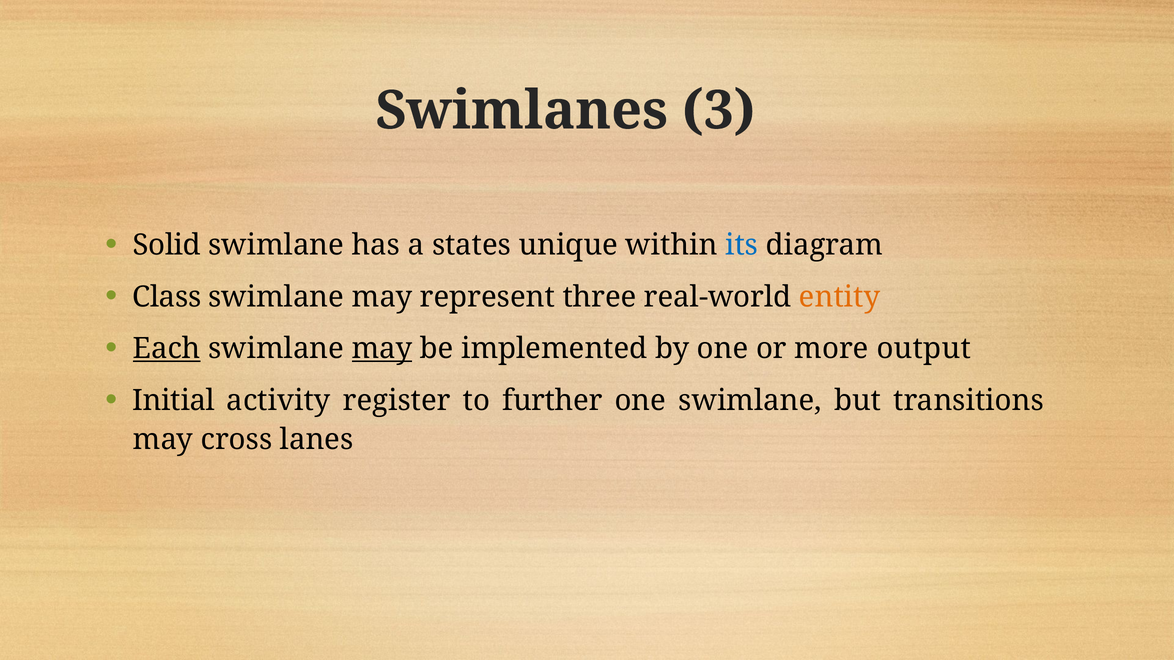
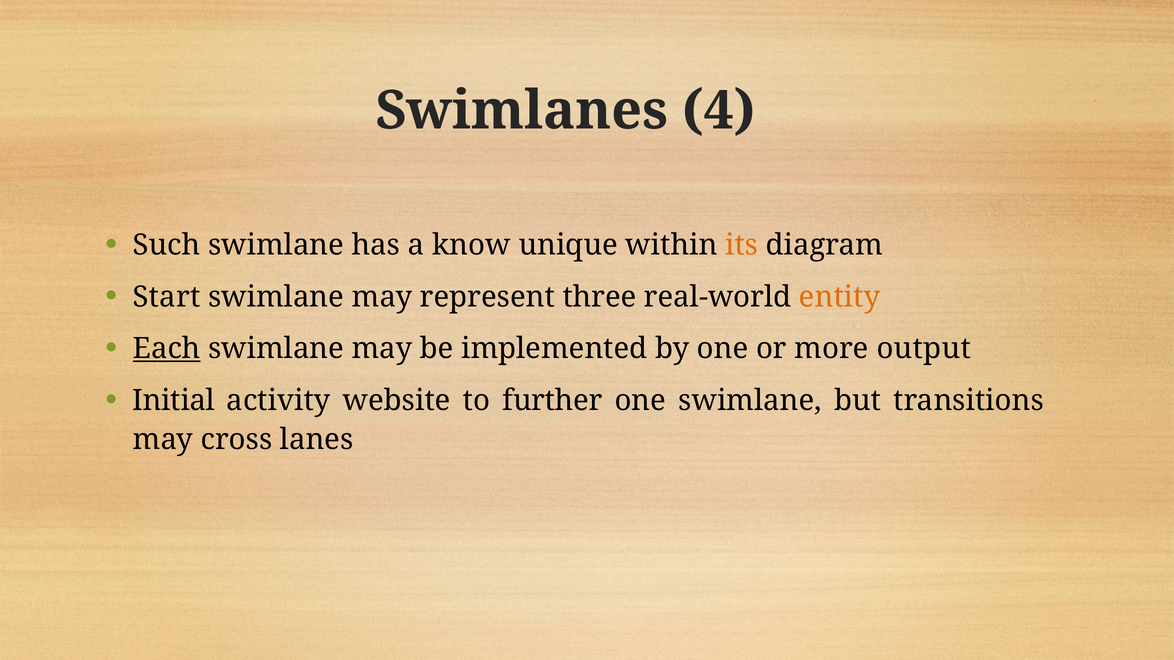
3: 3 -> 4 (719, 111)
Solid: Solid -> Such (167, 245)
states: states -> know (471, 245)
its colour: blue -> orange (742, 245)
Class: Class -> Start (167, 297)
may underline: present -> none (382, 349)
register: register -> website (397, 401)
